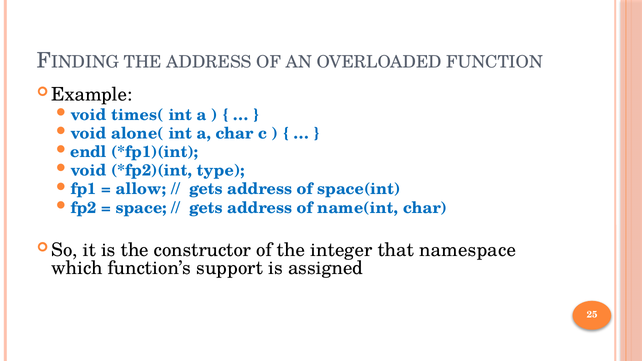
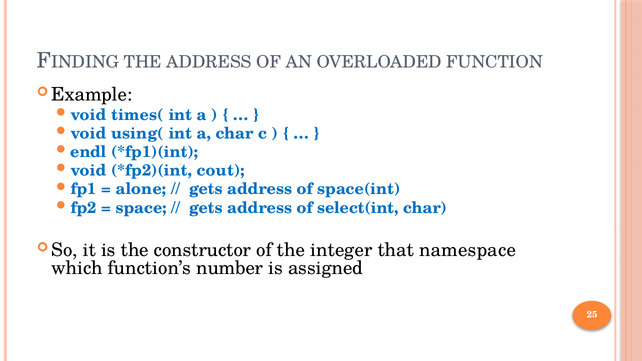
alone(: alone( -> using( (137, 133)
type: type -> cout (221, 171)
allow: allow -> alone (141, 189)
name(int: name(int -> select(int (358, 208)
support: support -> number (230, 268)
